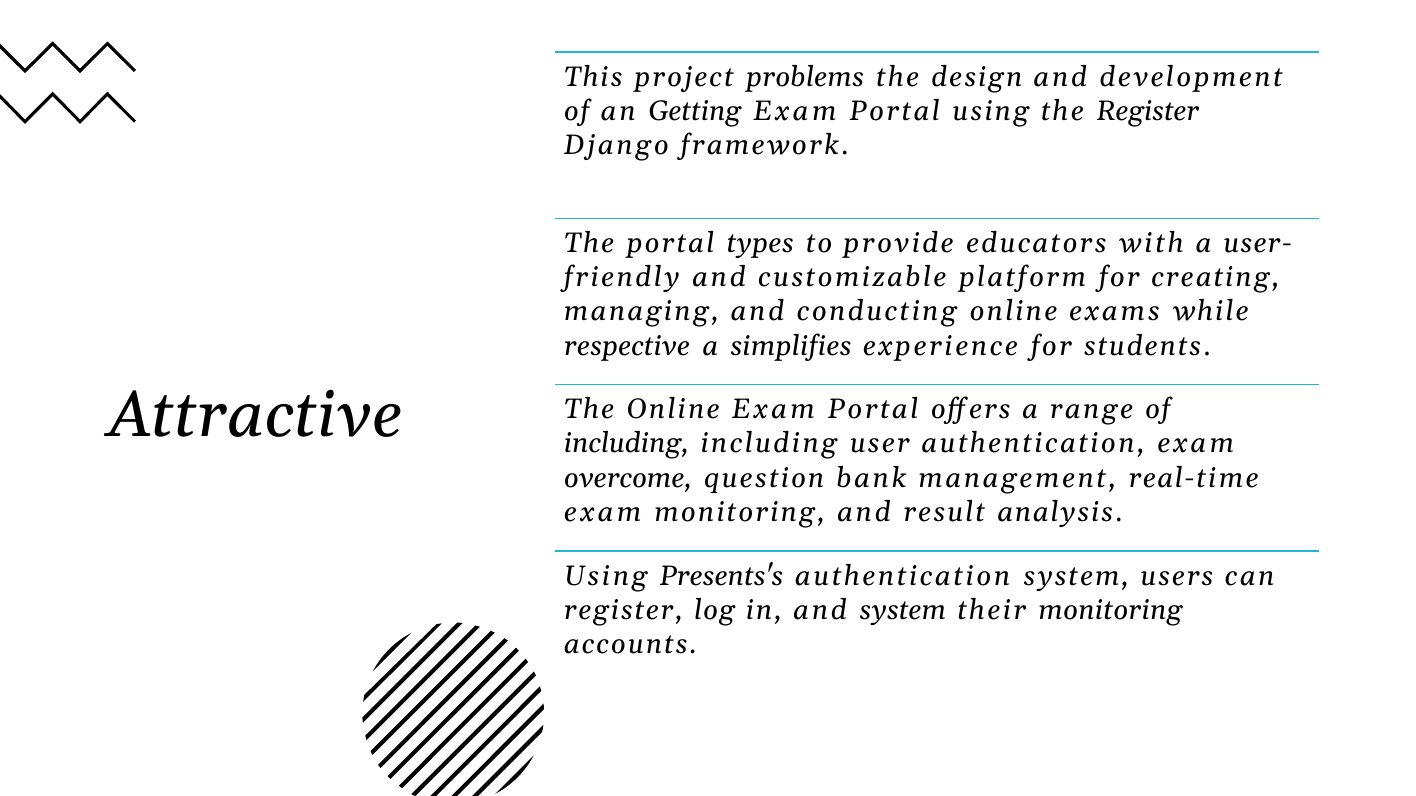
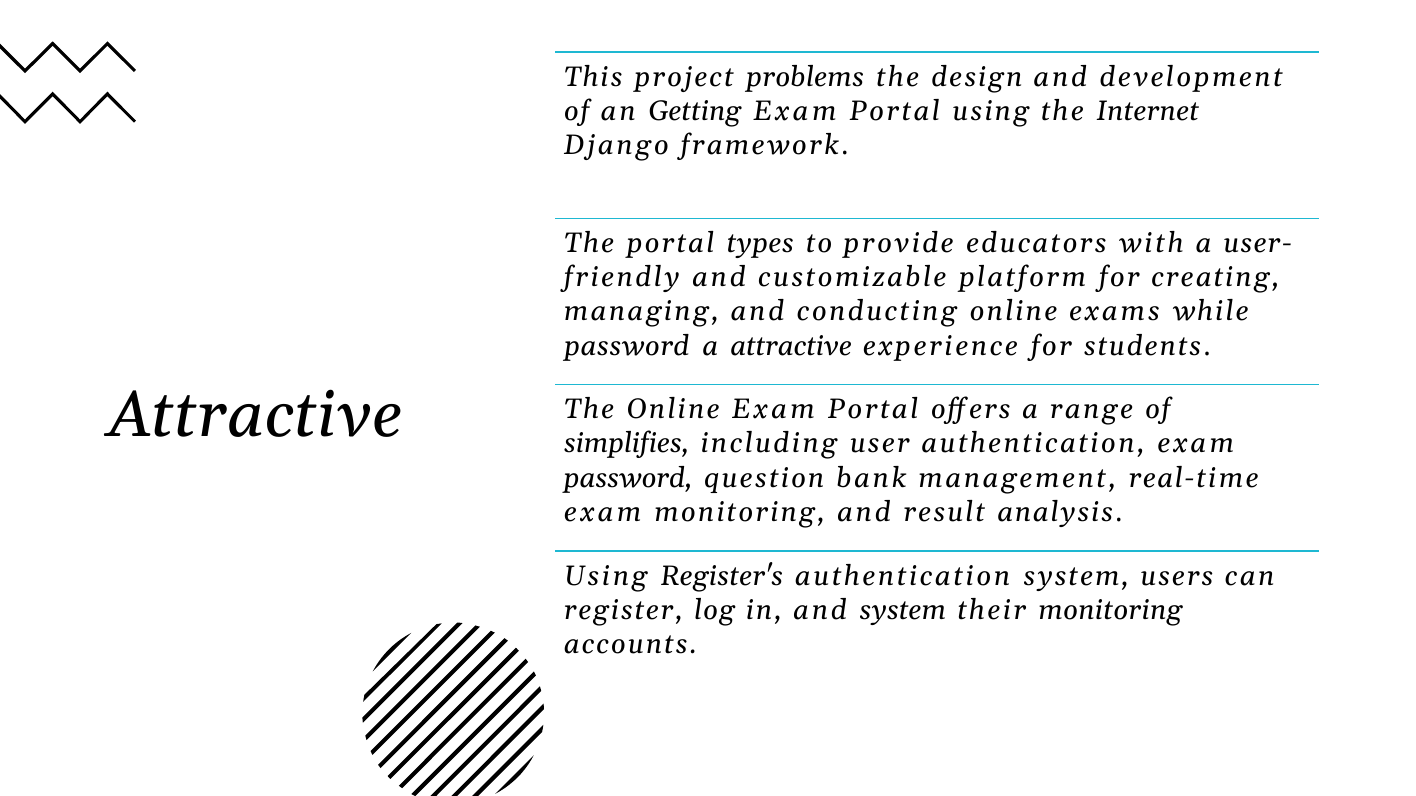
the Register: Register -> Internet (1148, 111)
respective: respective -> password (627, 346)
a simplifies: simplifies -> attractive (791, 346)
including: including -> simplifies (627, 444)
overcome: overcome -> password (628, 478)
Presents's: Presents's -> Register's (722, 576)
